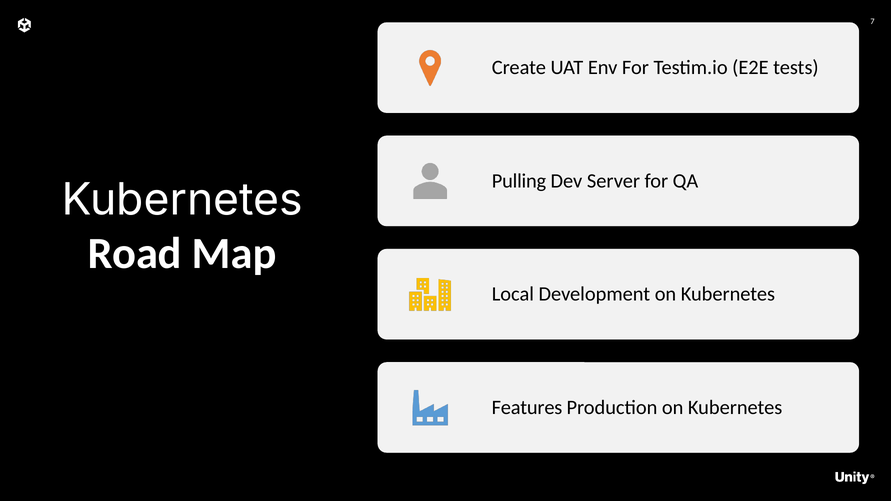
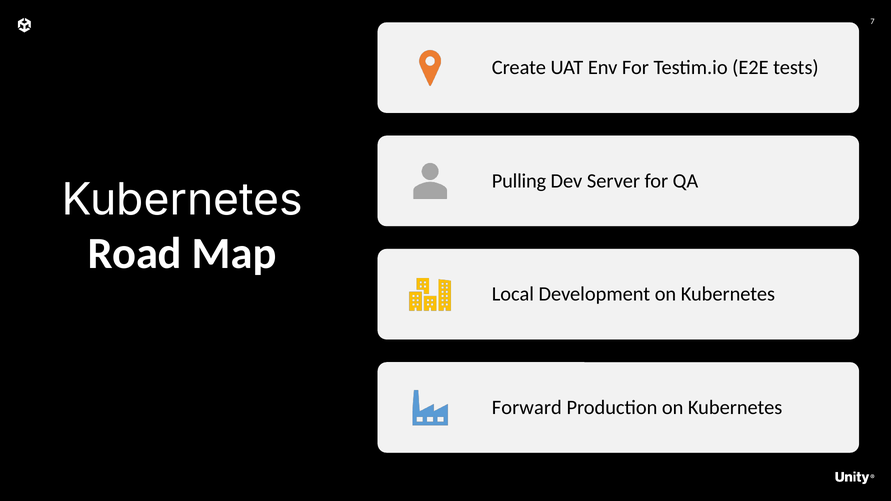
Features: Features -> Forward (527, 407)
